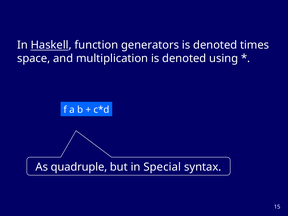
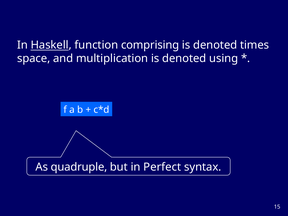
generators: generators -> comprising (150, 45)
Special: Special -> Perfect (162, 167)
